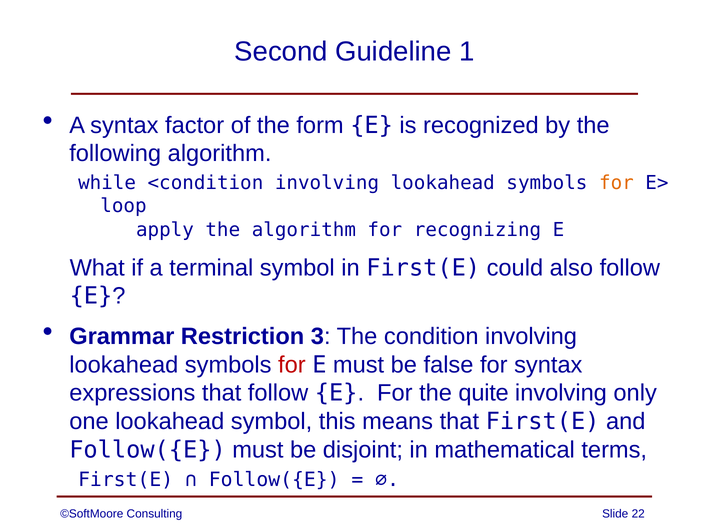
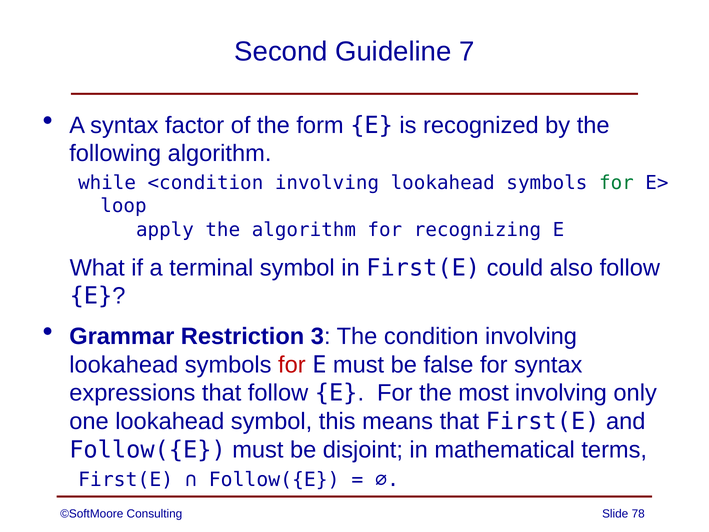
1: 1 -> 7 (467, 52)
for colour: orange -> green (616, 183)
quite: quite -> most (484, 393)
22: 22 -> 78 (638, 514)
